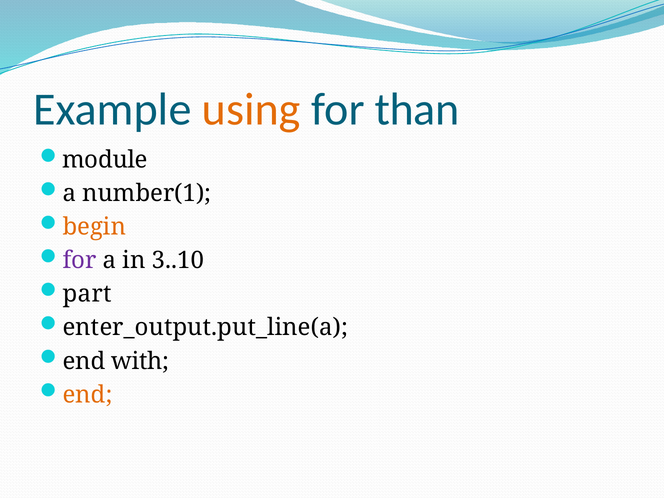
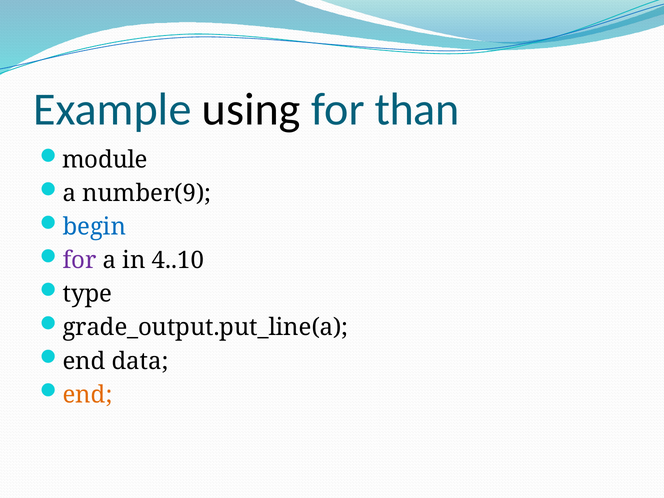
using colour: orange -> black (251, 110)
number(1: number(1 -> number(9 (147, 193)
begin colour: orange -> blue (94, 227)
3..10: 3..10 -> 4..10 (178, 260)
part: part -> type (87, 294)
enter_output.put_line(a: enter_output.put_line(a -> grade_output.put_line(a (205, 328)
with: with -> data (140, 361)
